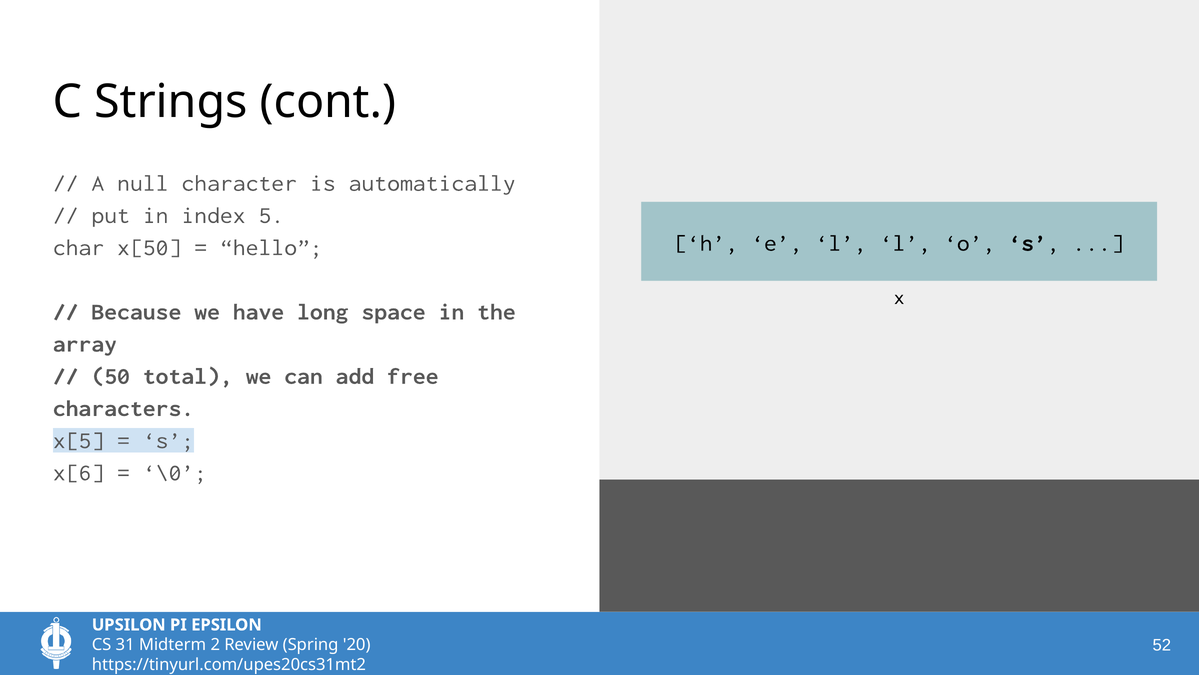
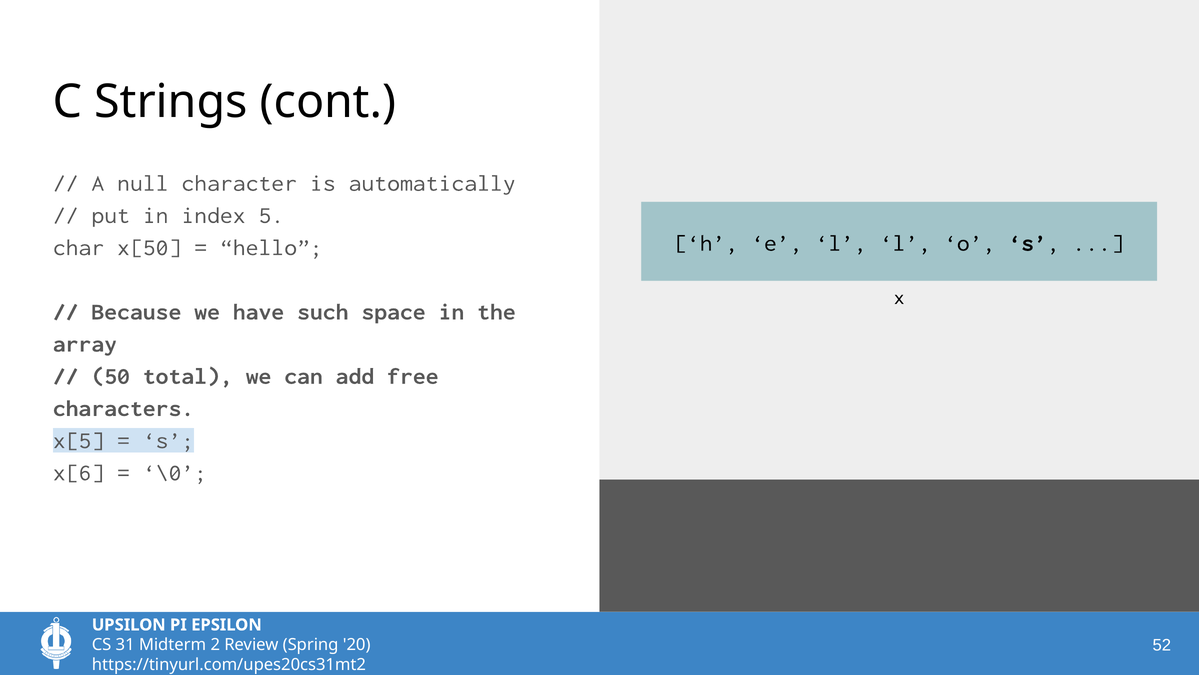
long: long -> such (323, 311)
